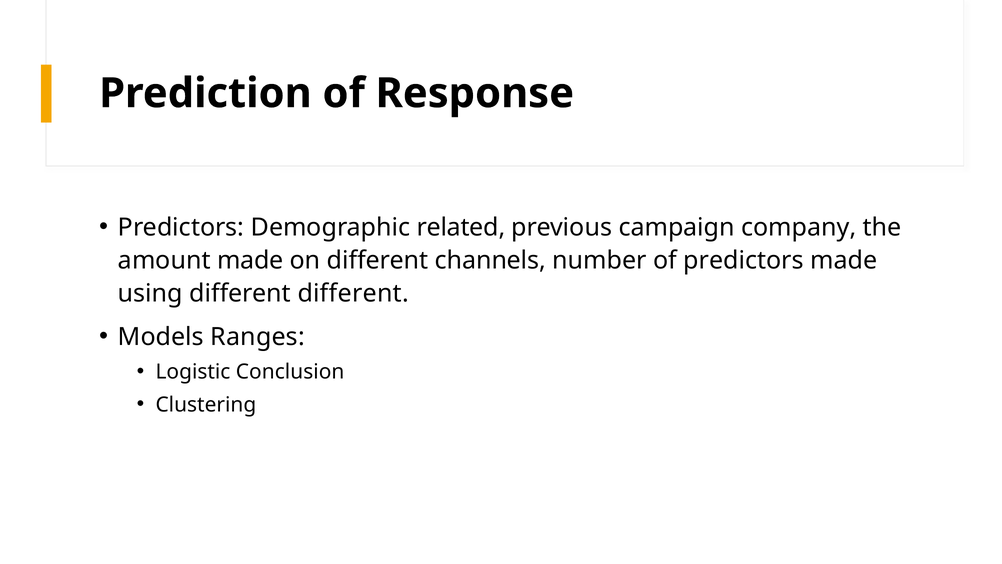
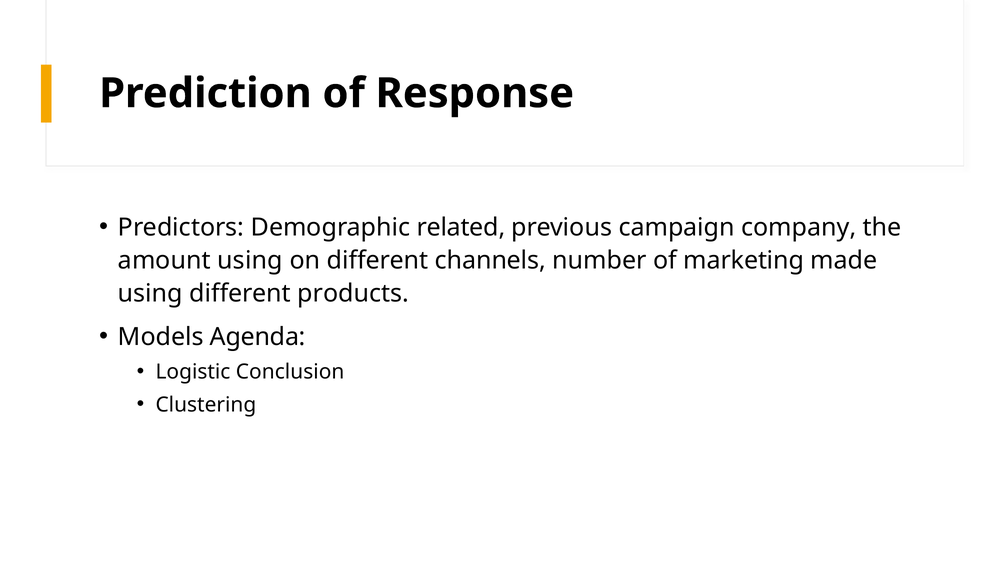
amount made: made -> using (250, 260)
of predictors: predictors -> marketing (744, 260)
different different: different -> products (353, 293)
Ranges: Ranges -> Agenda (258, 337)
